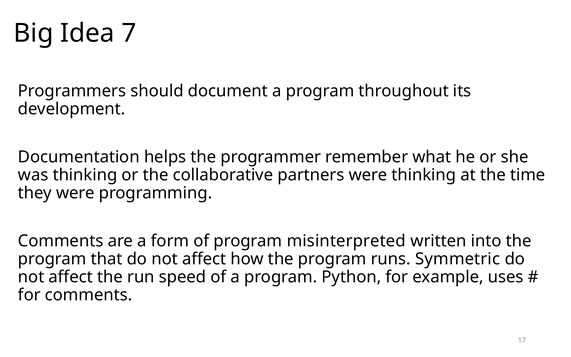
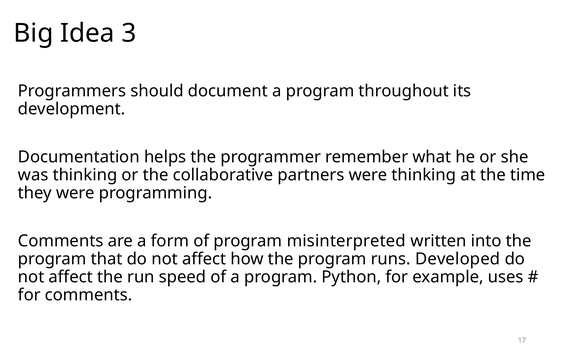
7: 7 -> 3 (129, 33)
Symmetric: Symmetric -> Developed (458, 259)
